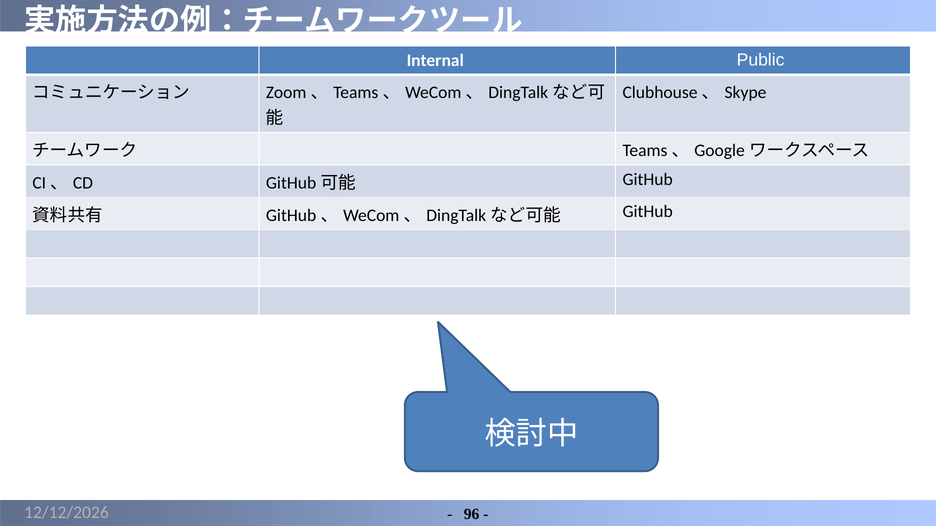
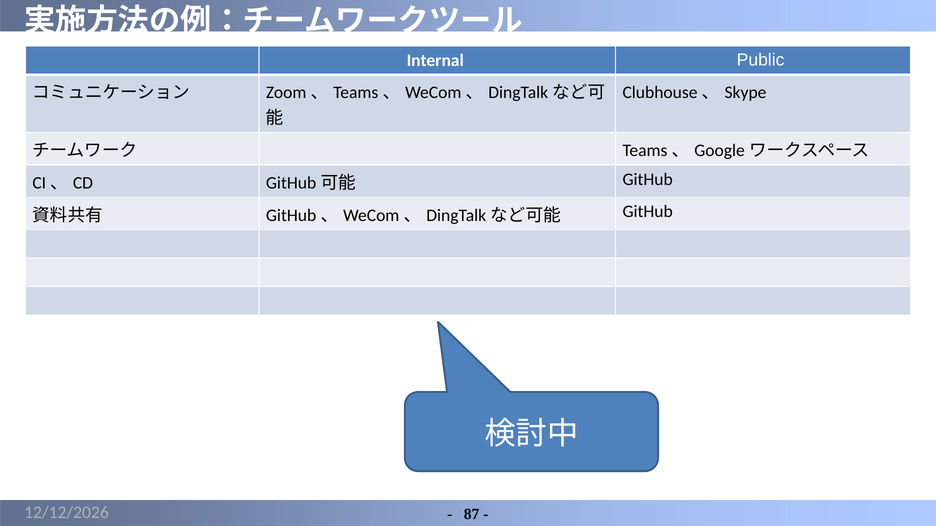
96: 96 -> 87 (472, 515)
